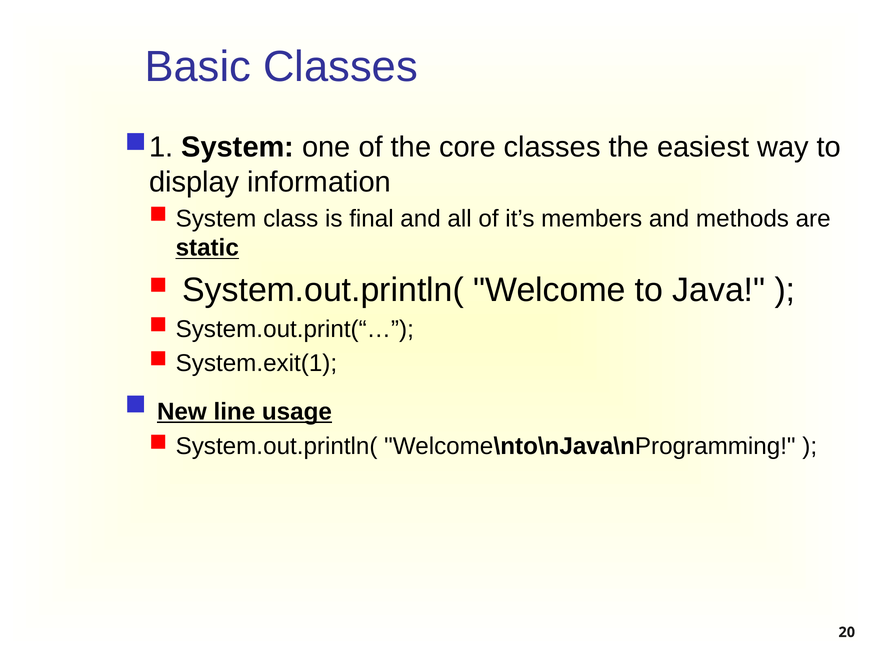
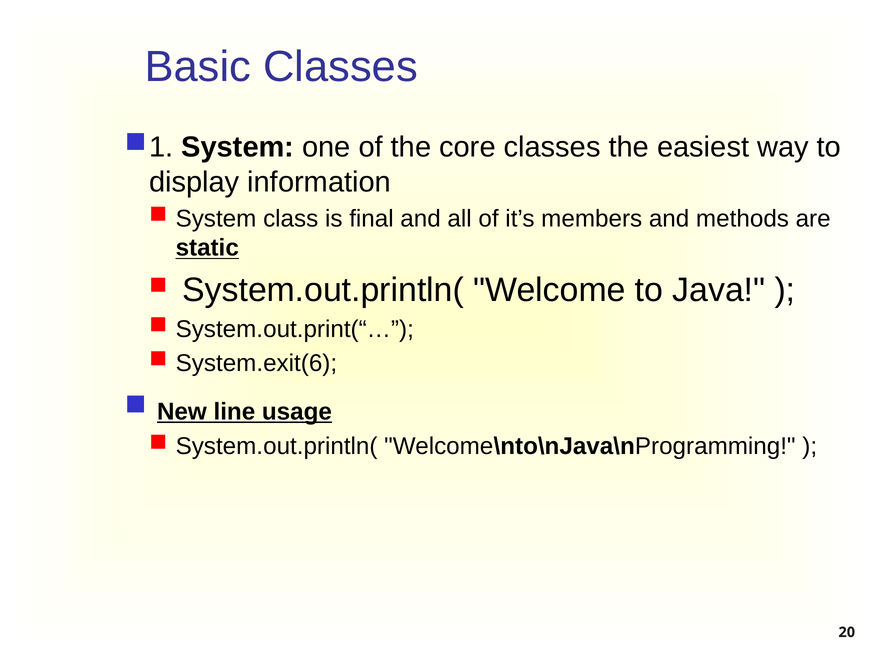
System.exit(1: System.exit(1 -> System.exit(6 (256, 363)
